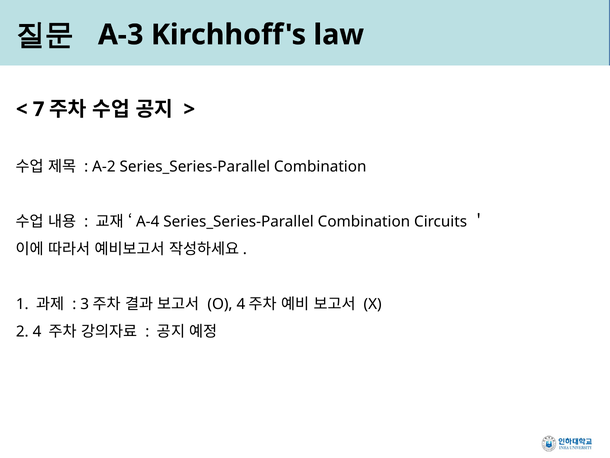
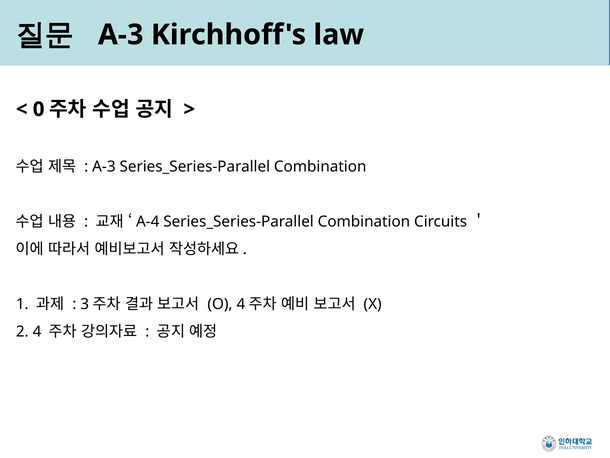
7: 7 -> 0 (39, 109)
A-2: A-2 -> A-3 (104, 167)
